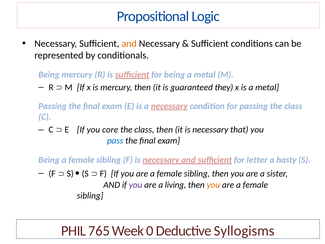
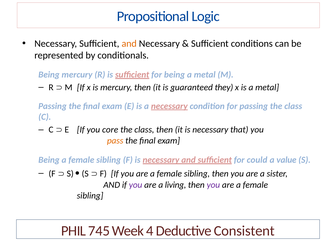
pass colour: blue -> orange (115, 140)
letter: letter -> could (257, 160)
hasty: hasty -> value (286, 160)
you colour: orange -> purple (213, 185)
765: 765 -> 745 (99, 231)
0: 0 -> 4 (150, 231)
Syllogisms: Syllogisms -> Consistent (244, 231)
